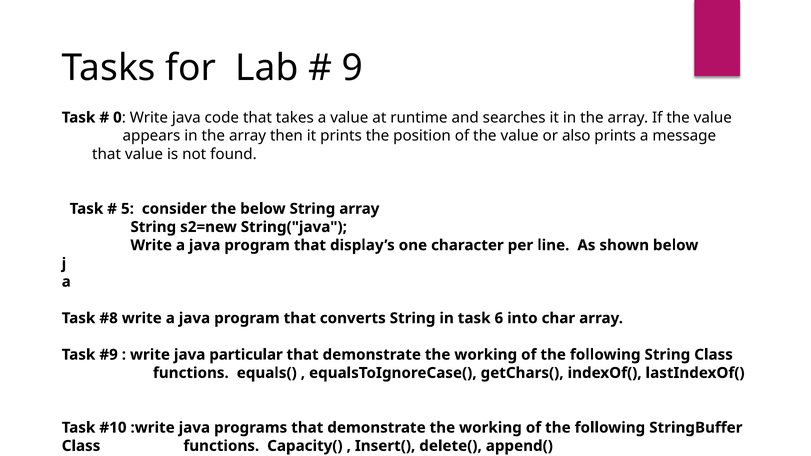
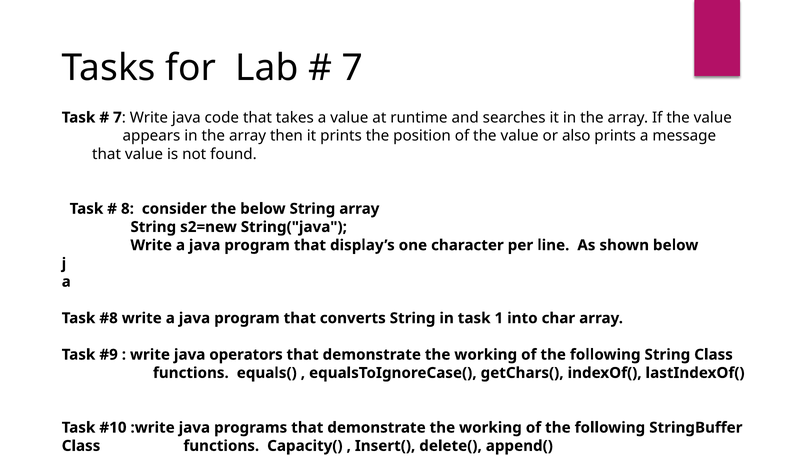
9: 9 -> 7 (352, 68)
0: 0 -> 7 (117, 118)
5: 5 -> 8 (127, 209)
6: 6 -> 1 (499, 318)
particular: particular -> operators (246, 355)
